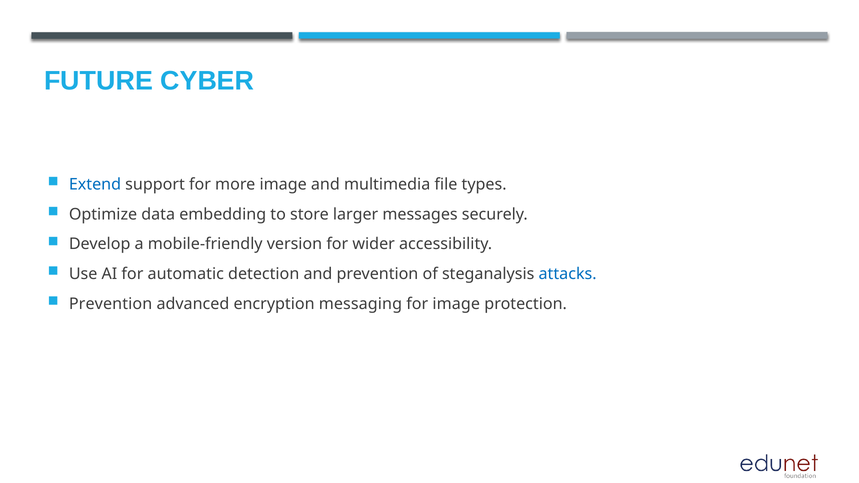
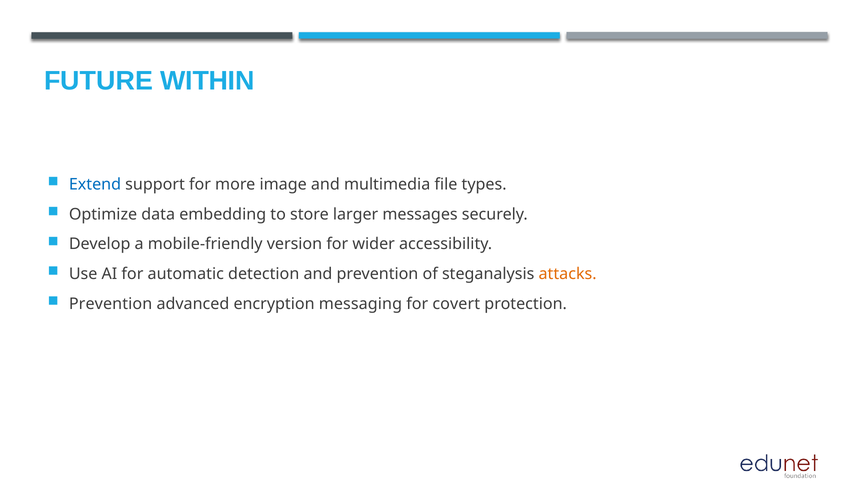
CYBER: CYBER -> WITHIN (207, 81)
attacks colour: blue -> orange (568, 274)
for image: image -> covert (456, 304)
